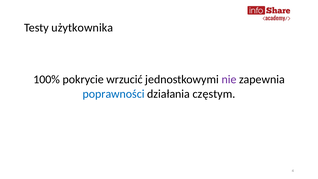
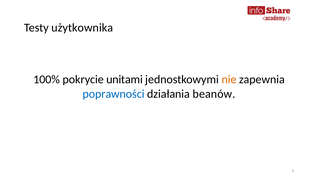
wrzucić: wrzucić -> unitami (125, 79)
nie colour: purple -> orange (229, 79)
częstym: częstym -> beanów (214, 94)
